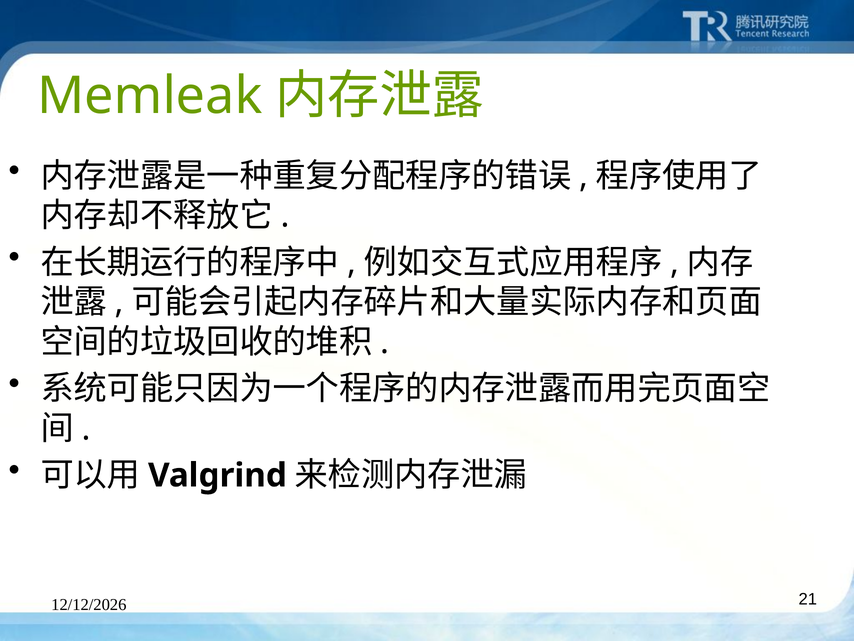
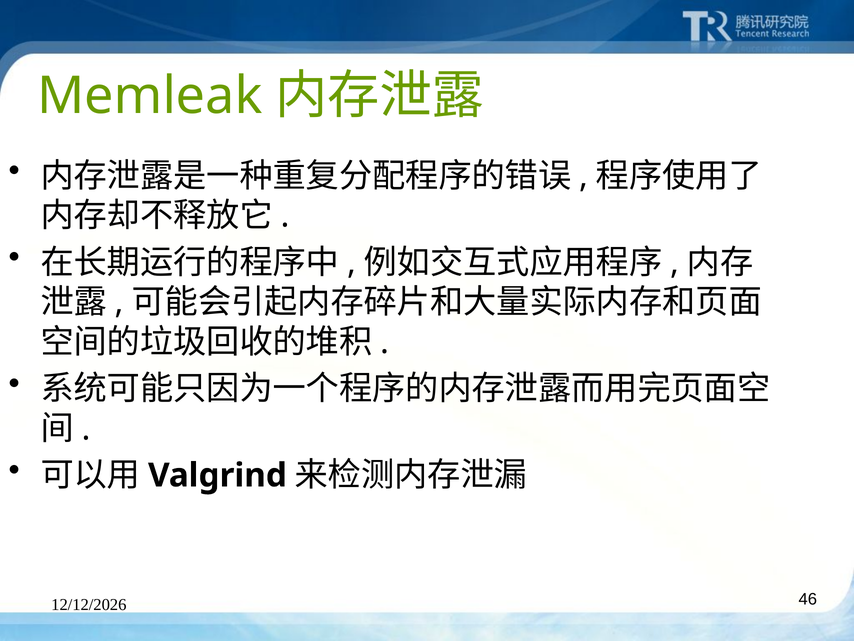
21: 21 -> 46 (808, 599)
